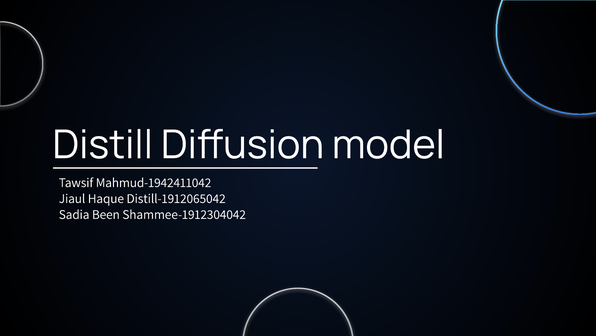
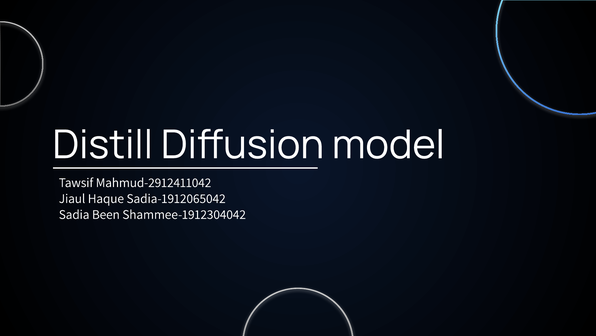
Mahmud-1942411042: Mahmud-1942411042 -> Mahmud-2912411042 (154, 182)
Distill-1912065042: Distill-1912065042 -> Sadia-1912065042 (176, 198)
